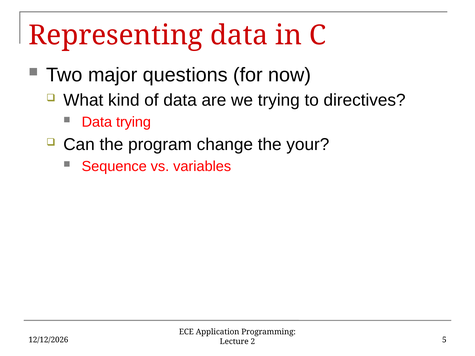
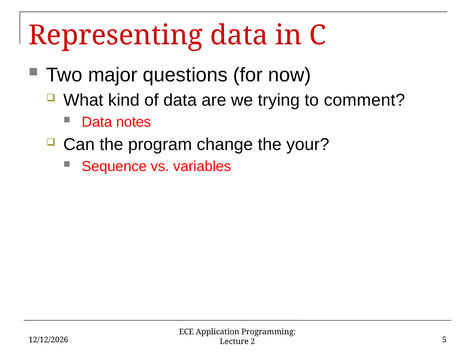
directives: directives -> comment (364, 100)
Data trying: trying -> notes (134, 122)
